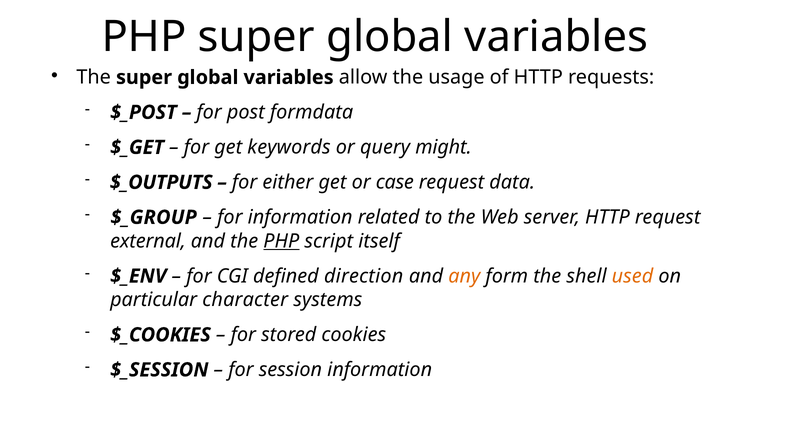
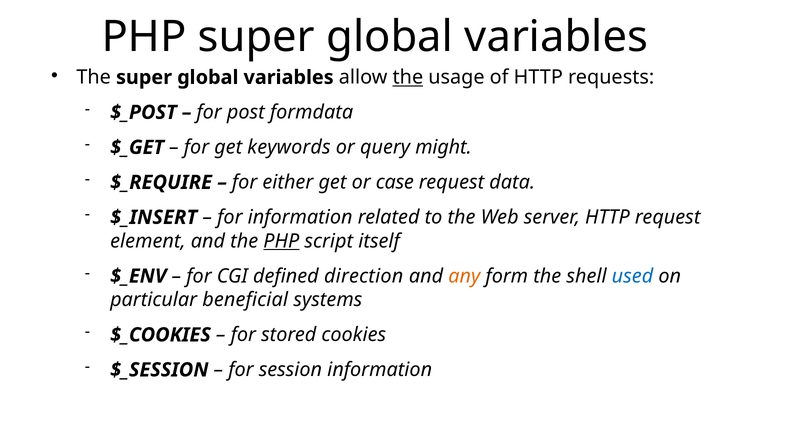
the underline: none -> present (408, 77)
$_OUTPUTS: $_OUTPUTS -> $_REQUIRE (161, 182)
$_GROUP: $_GROUP -> $_INSERT (154, 217)
external: external -> element (148, 241)
used colour: orange -> blue (632, 276)
character: character -> beneficial (245, 300)
